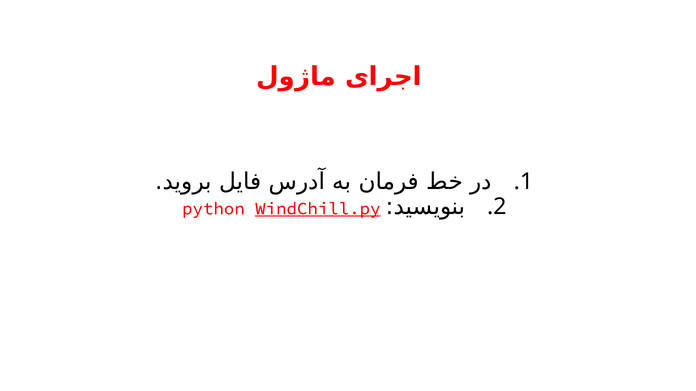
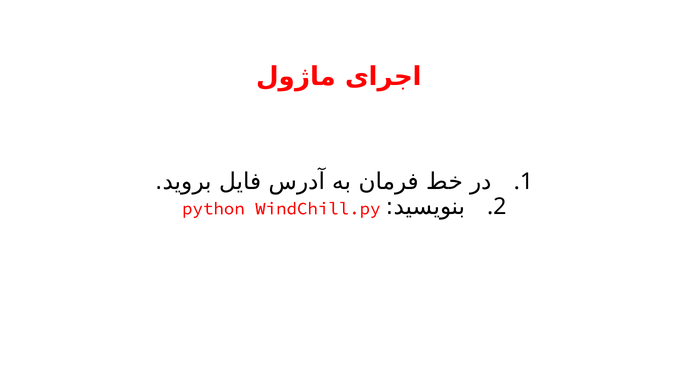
WindChill.py underline: present -> none (318, 209)
